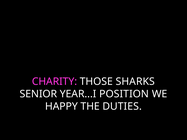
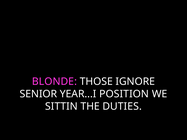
CHARITY: CHARITY -> BLONDE (54, 82)
SHARKS: SHARKS -> IGNORE (135, 82)
HAPPY: HAPPY -> SITTIN (61, 107)
